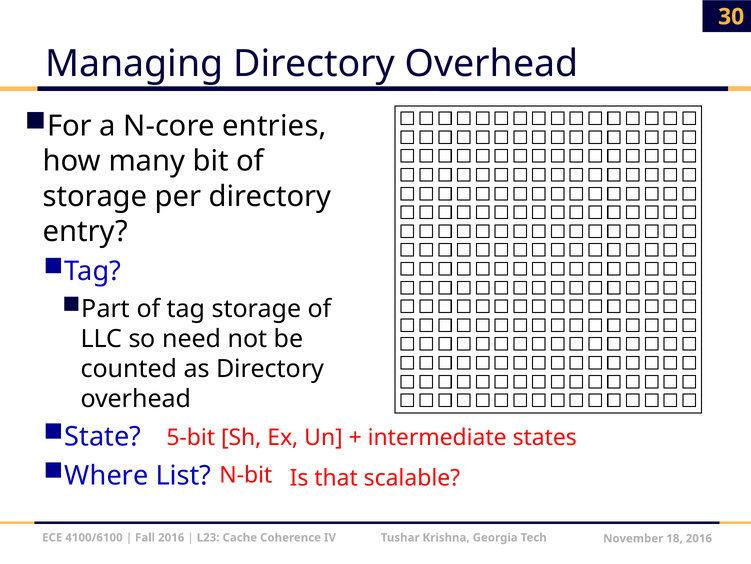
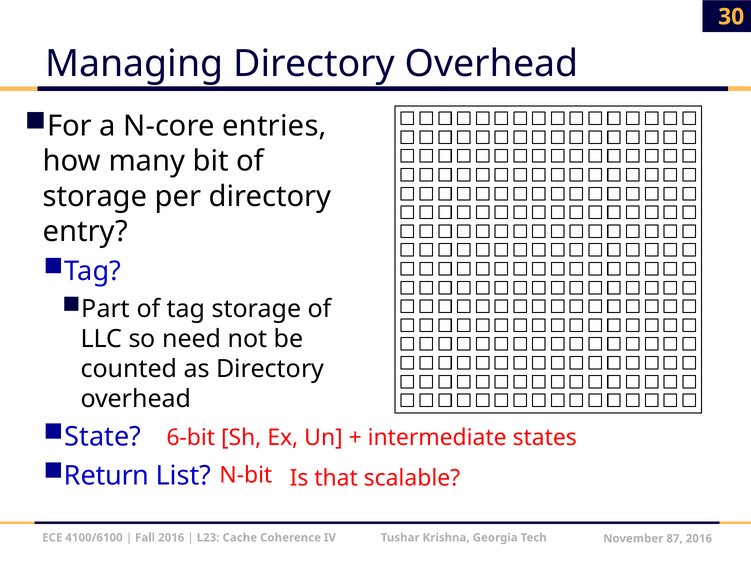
5-bit: 5-bit -> 6-bit (191, 437)
Where: Where -> Return (107, 475)
18: 18 -> 87 (675, 538)
